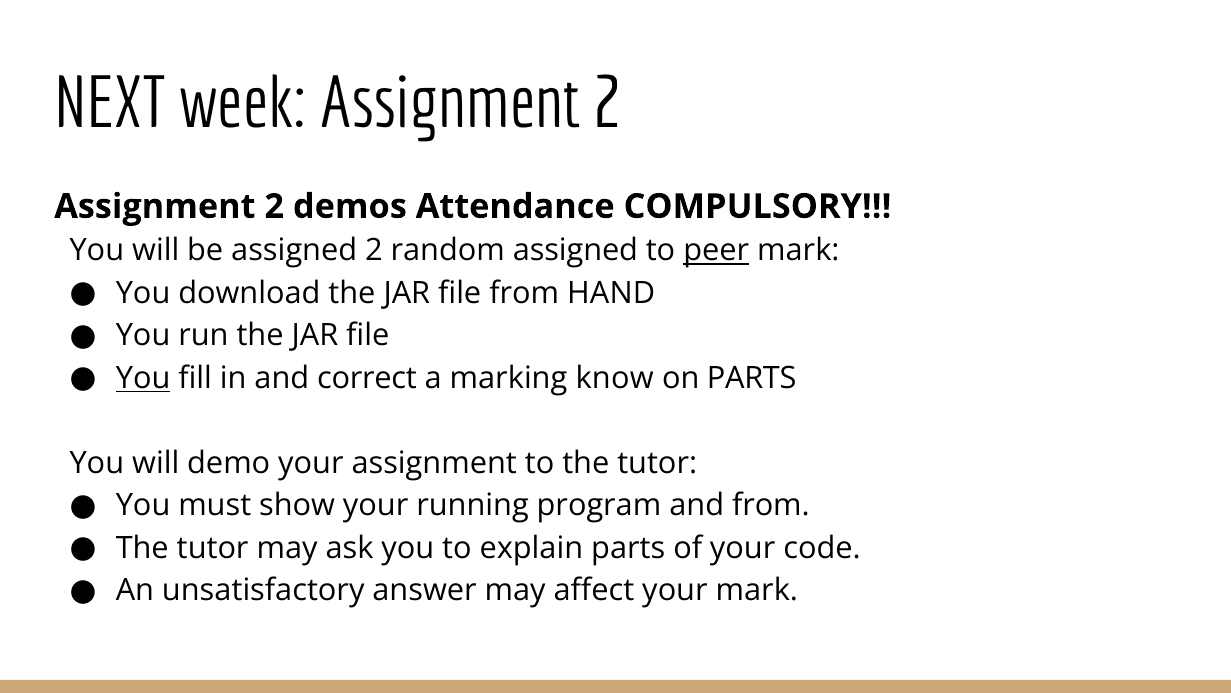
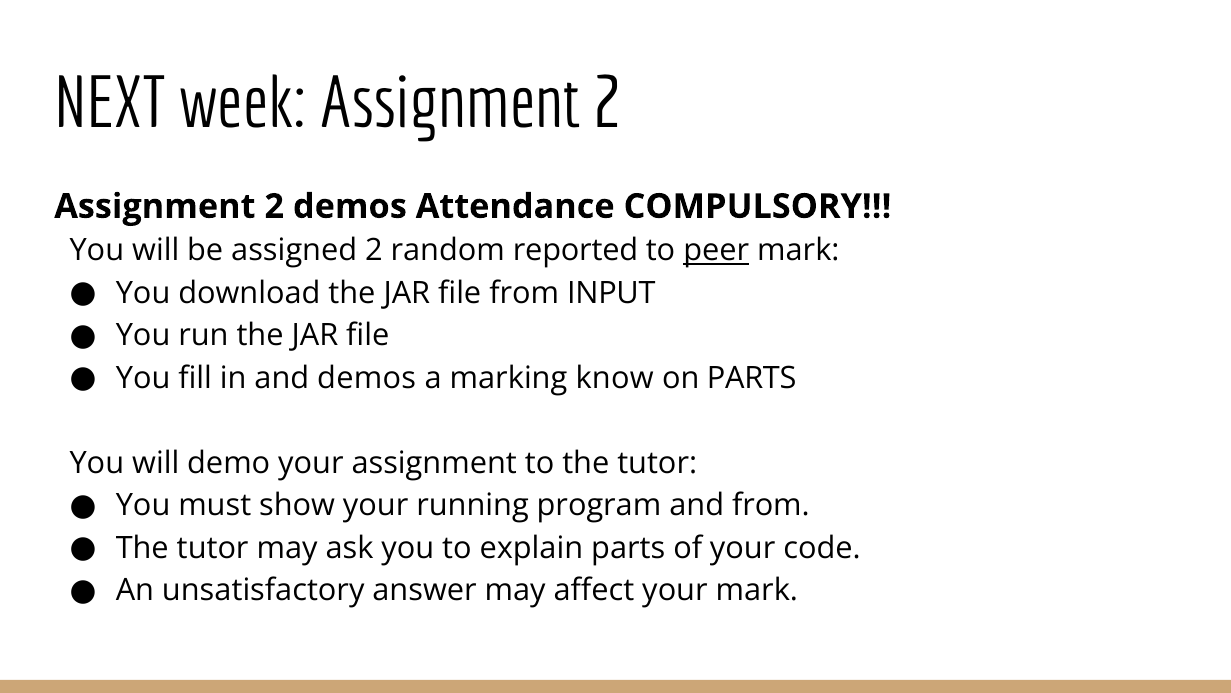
random assigned: assigned -> reported (576, 251)
HAND: HAND -> INPUT (611, 293)
You underline: present -> none (143, 378)
and correct: correct -> demos (367, 378)
